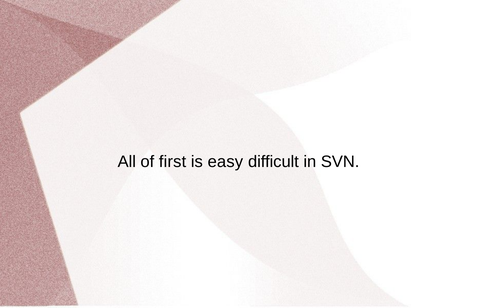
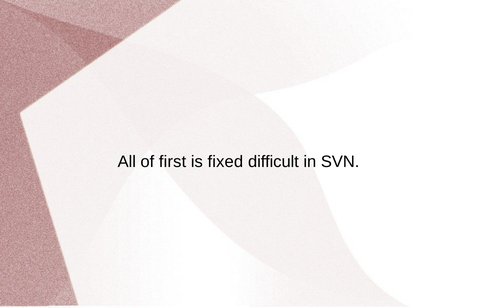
easy: easy -> fixed (225, 162)
